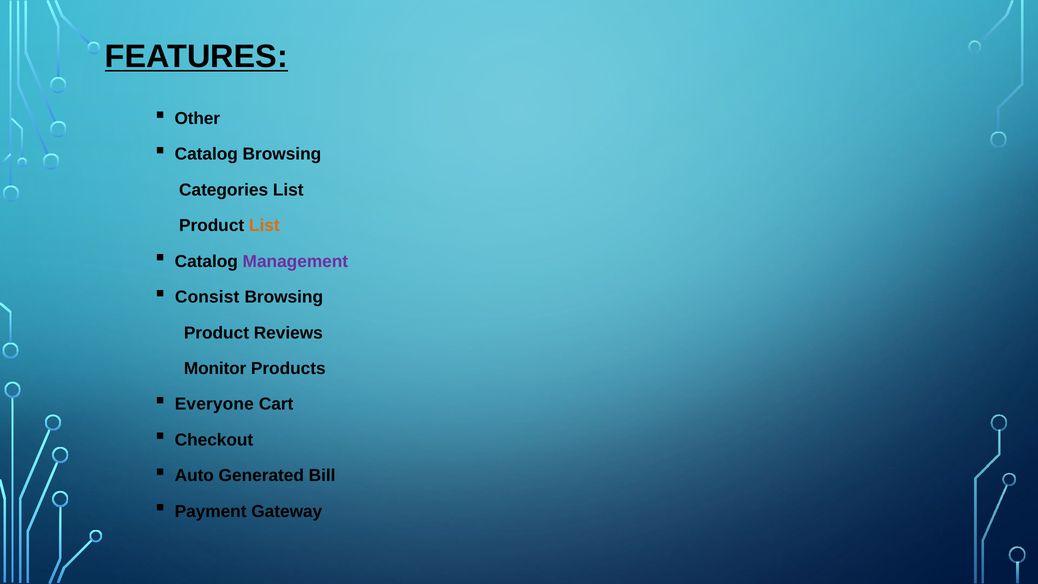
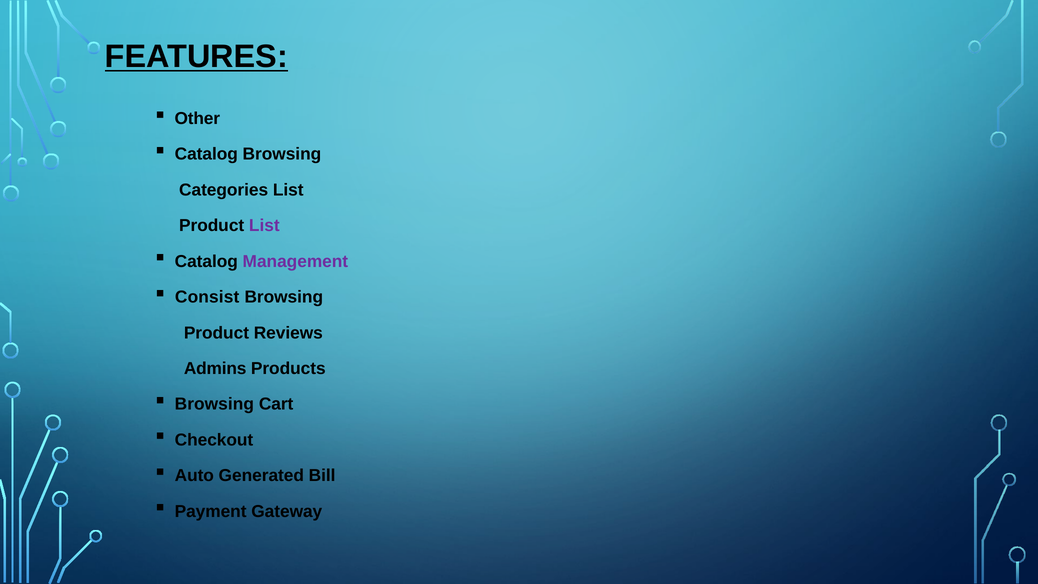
List colour: orange -> purple (264, 226)
Monitor: Monitor -> Admins (215, 368)
Everyone: Everyone -> Browsing (214, 404)
